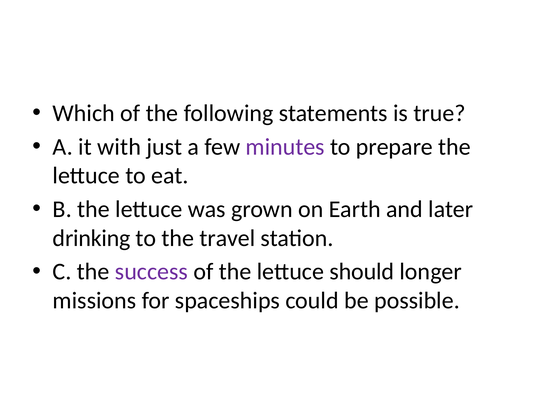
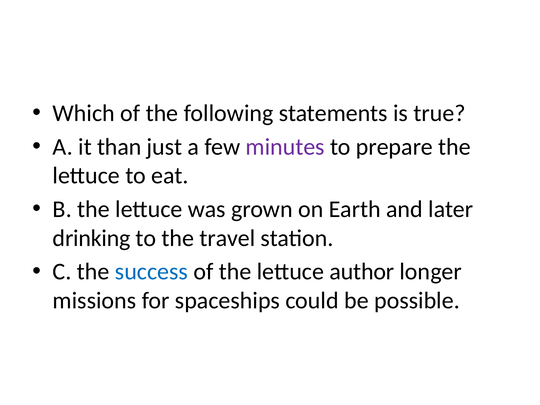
with: with -> than (119, 147)
success colour: purple -> blue (151, 272)
should: should -> author (362, 272)
